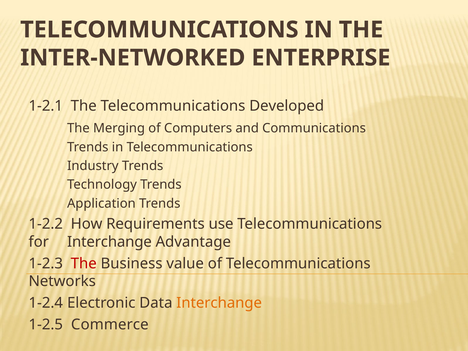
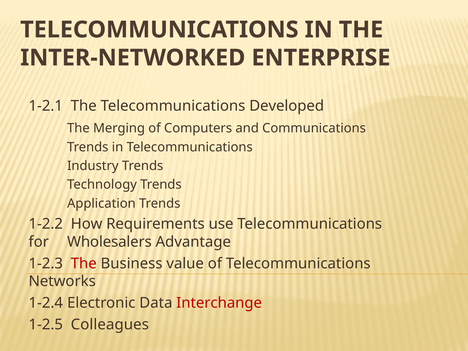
for Interchange: Interchange -> Wholesalers (109, 242)
Interchange colour: orange -> red (219, 303)
Commerce: Commerce -> Colleagues (110, 325)
